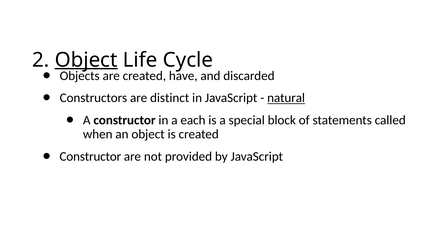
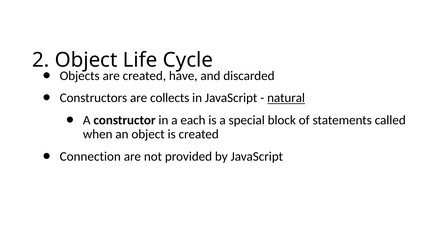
Object underline: present -> none (86, 60)
distinct: distinct -> collects (170, 98)
Constructor: Constructor -> Connection (90, 156)
